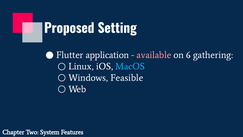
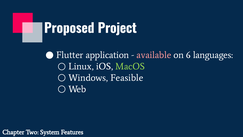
Setting: Setting -> Project (117, 28)
gathering: gathering -> languages (213, 55)
MacOS colour: light blue -> light green (130, 66)
